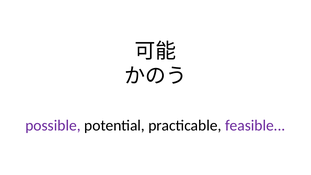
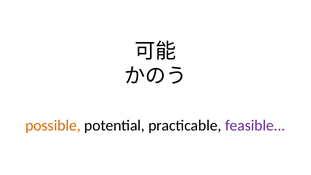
possible colour: purple -> orange (53, 125)
